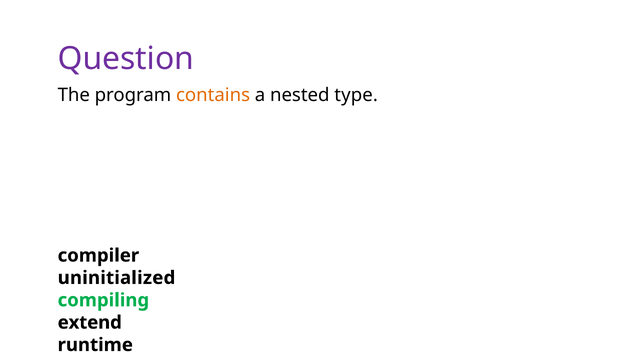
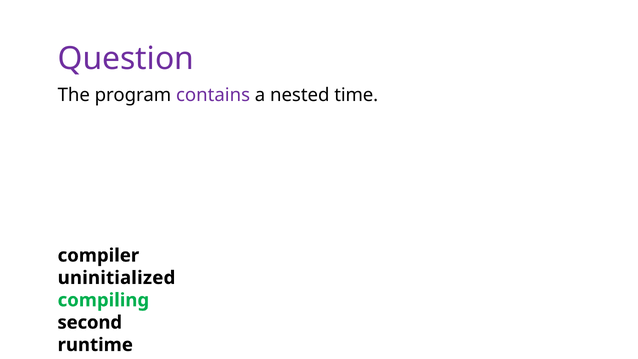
contains colour: orange -> purple (213, 95)
type: type -> time (356, 95)
extend: extend -> second (90, 322)
